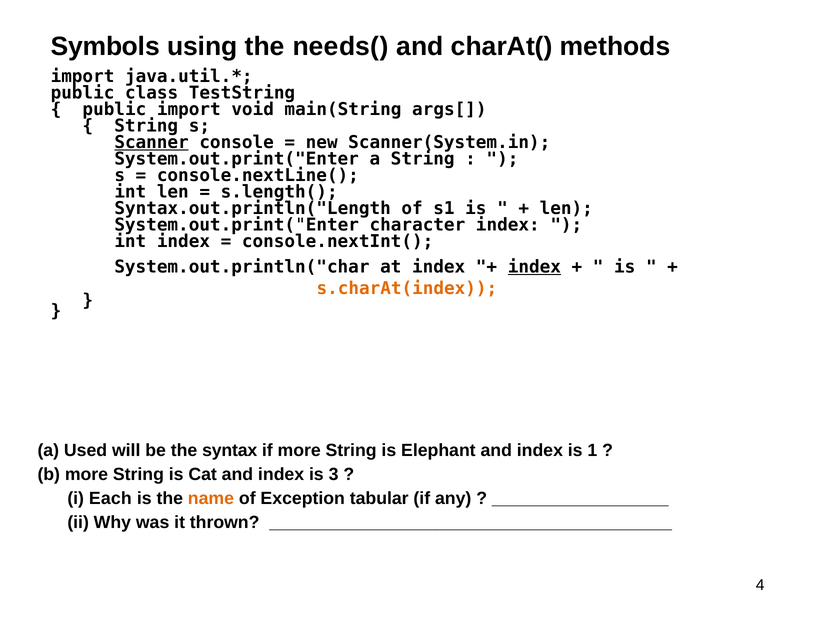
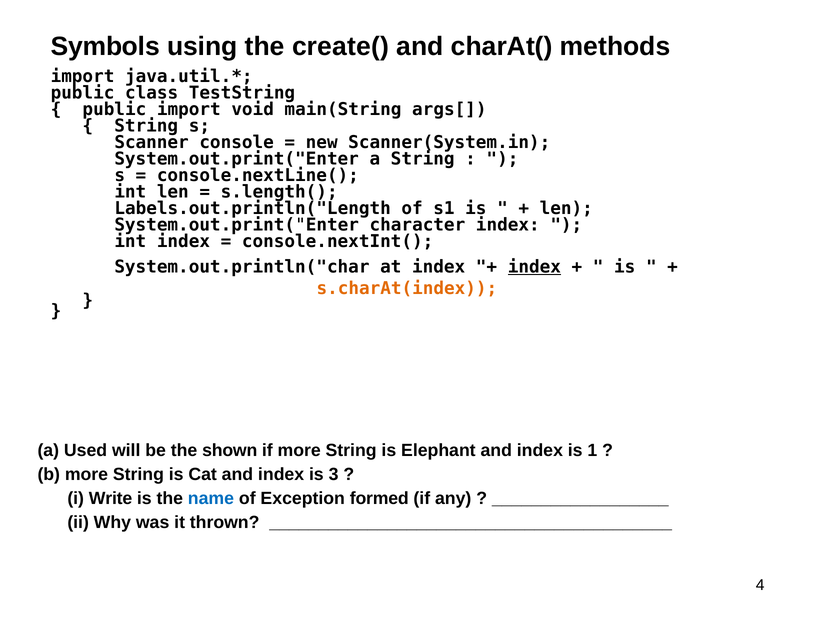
needs(: needs( -> create( (341, 46)
Scanner underline: present -> none (152, 142)
Syntax.out.println("Length: Syntax.out.println("Length -> Labels.out.println("Length (253, 208)
syntax: syntax -> shown (230, 451)
Each: Each -> Write (111, 498)
name colour: orange -> blue (211, 498)
tabular: tabular -> formed (379, 498)
